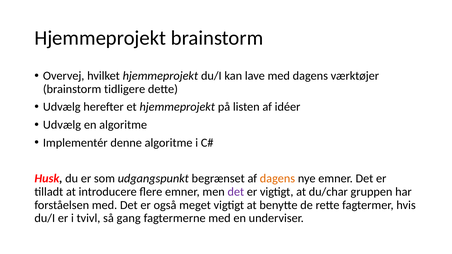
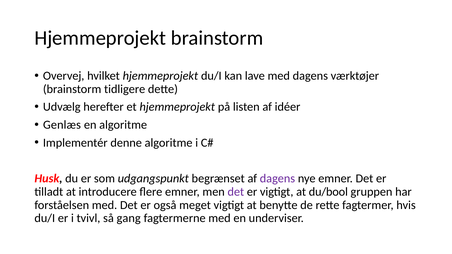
Udvælg: Udvælg -> Genlæs (62, 125)
dagens colour: orange -> purple (277, 179)
du/char: du/char -> du/bool (328, 192)
